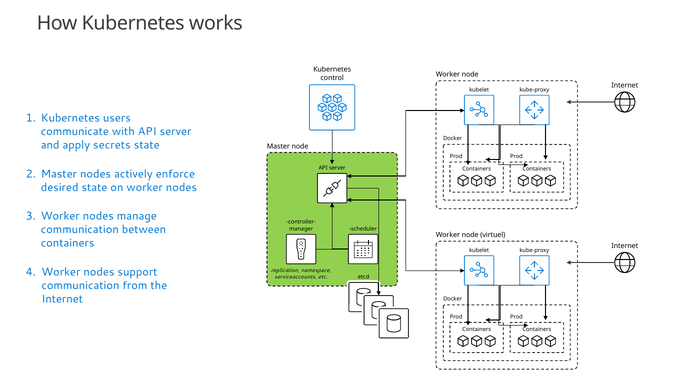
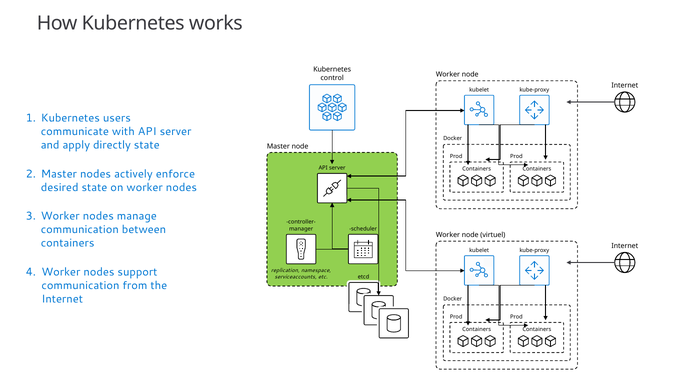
secrets: secrets -> directly (112, 145)
